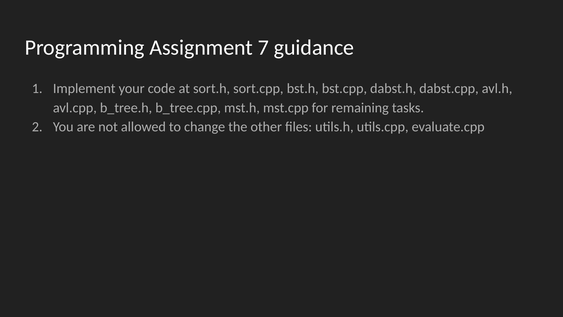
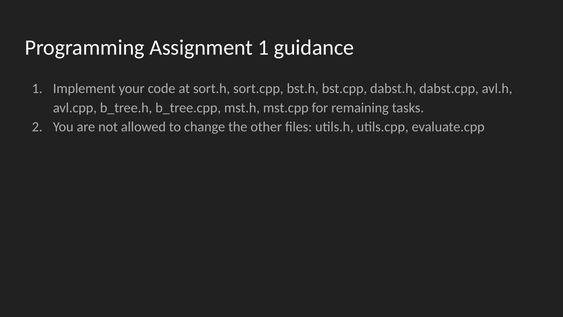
Assignment 7: 7 -> 1 (263, 48)
